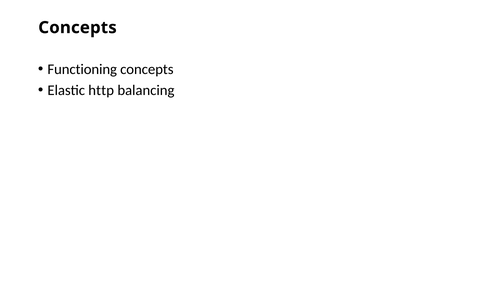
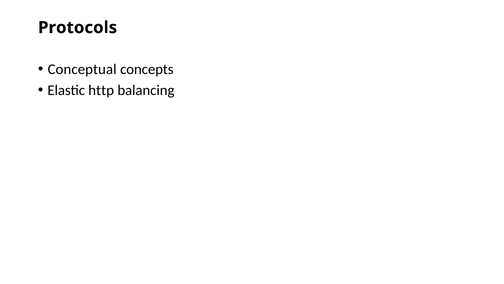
Concepts: Concepts -> Protocols (78, 28)
Functioning: Functioning -> Conceptual (82, 69)
